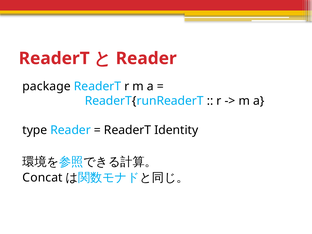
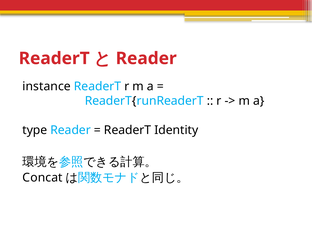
package: package -> instance (47, 86)
